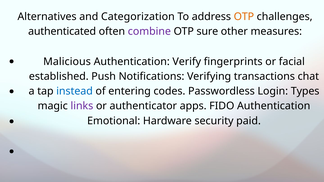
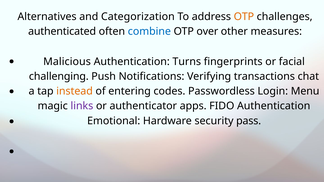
combine colour: purple -> blue (149, 31)
sure: sure -> over (207, 31)
Verify: Verify -> Turns (187, 62)
established: established -> challenging (59, 76)
instead colour: blue -> orange (75, 91)
Types: Types -> Menu (305, 91)
paid: paid -> pass (249, 121)
